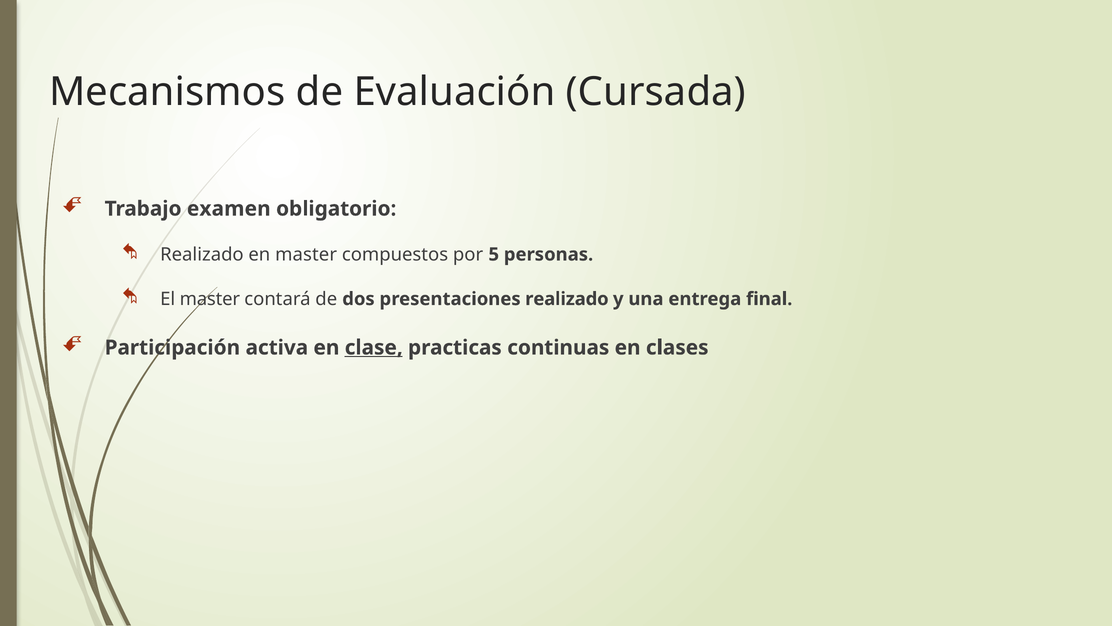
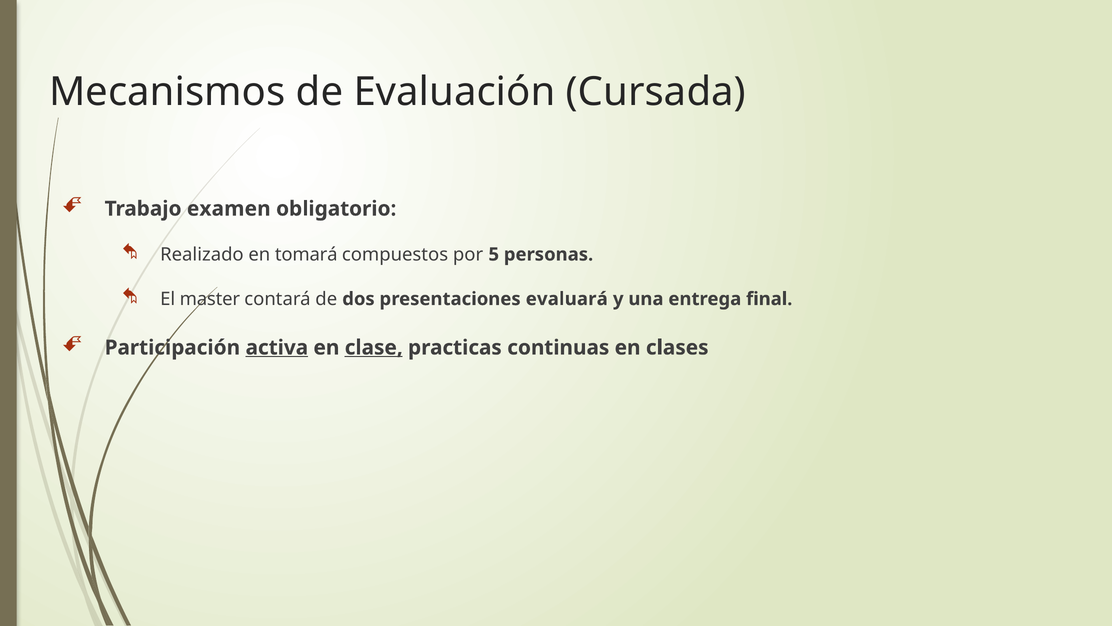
en master: master -> tomará (306, 254)
presentaciones realizado: realizado -> evaluará (567, 299)
activa underline: none -> present (277, 347)
